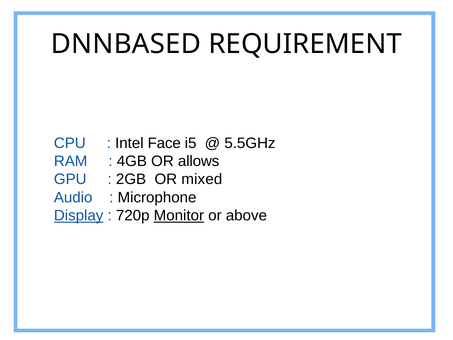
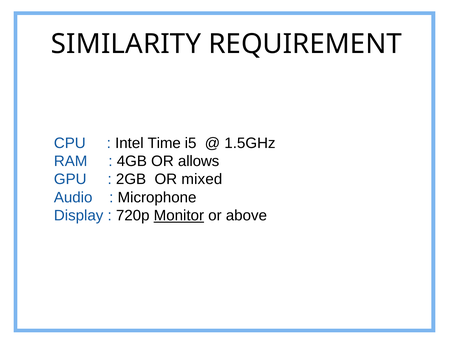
DNNBASED: DNNBASED -> SIMILARITY (126, 44)
Face: Face -> Time (164, 143)
5.5GHz: 5.5GHz -> 1.5GHz (250, 143)
Display underline: present -> none (79, 215)
